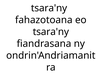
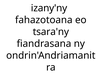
tsara'ny: tsara'ny -> izany'ny (49, 8)
